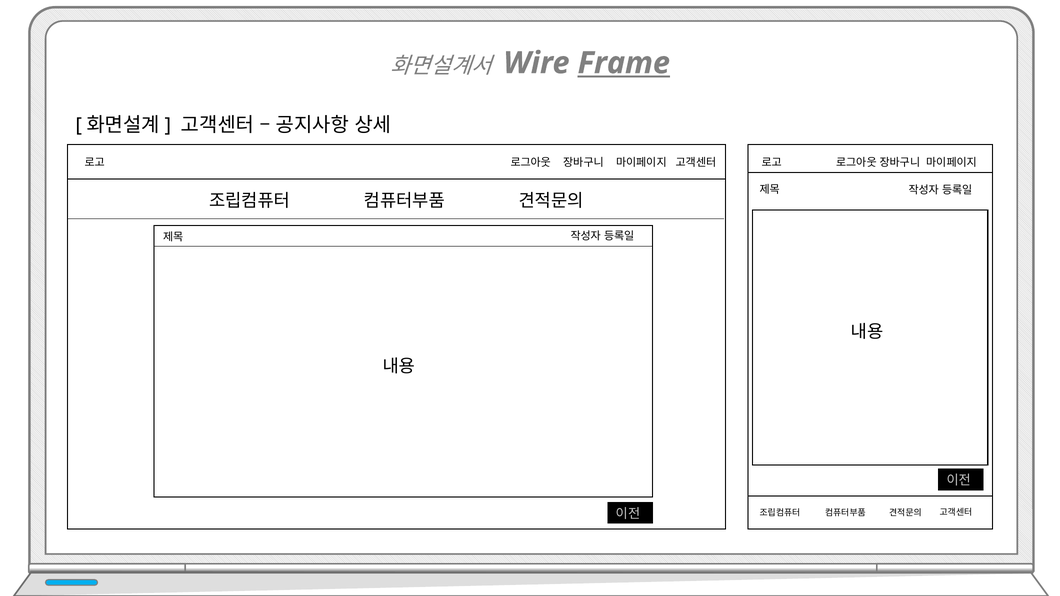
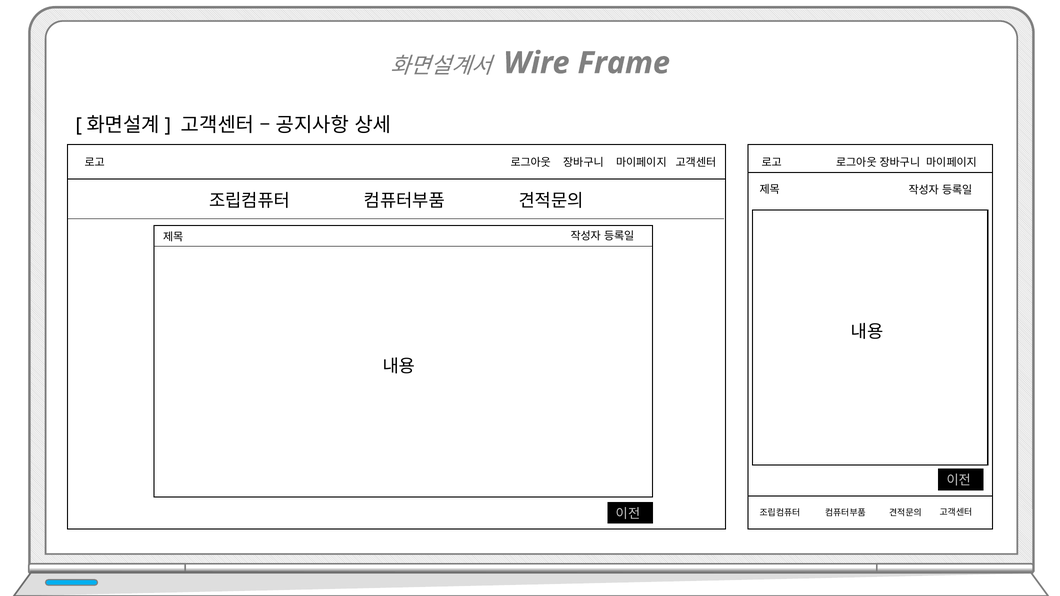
Frame underline: present -> none (624, 63)
